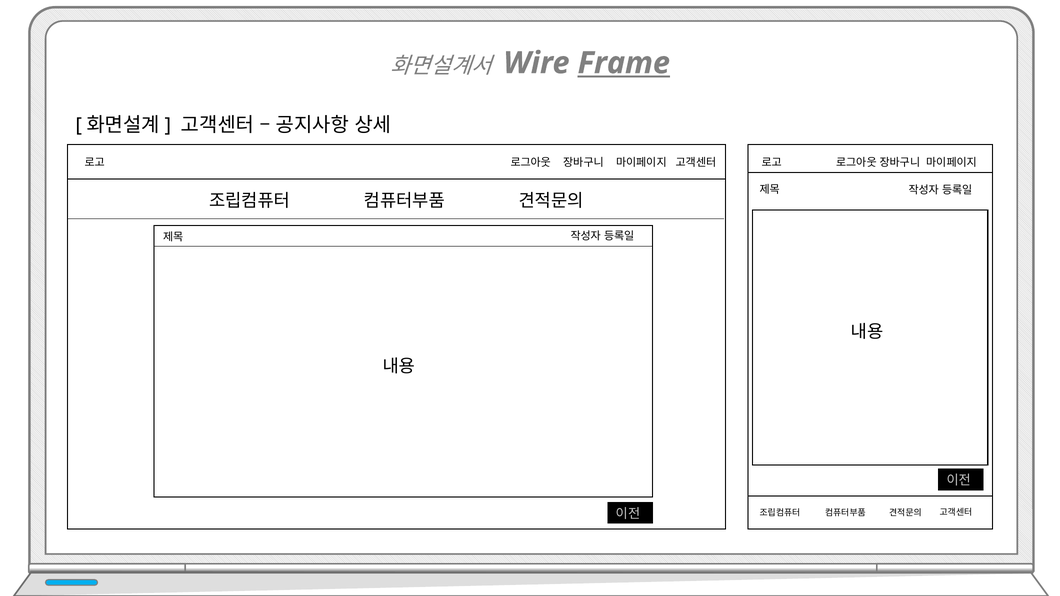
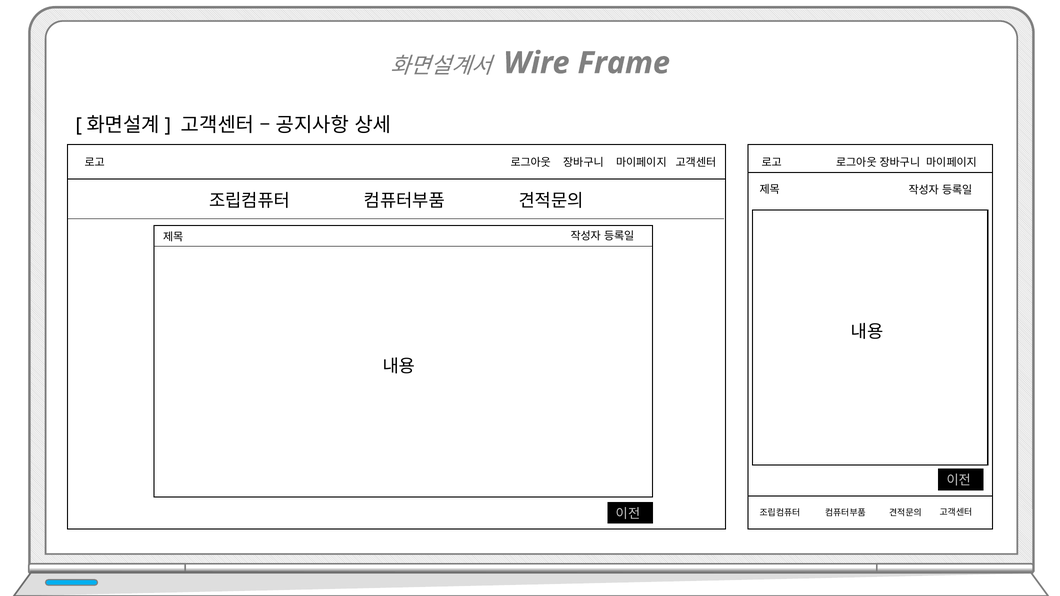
Frame underline: present -> none (624, 63)
